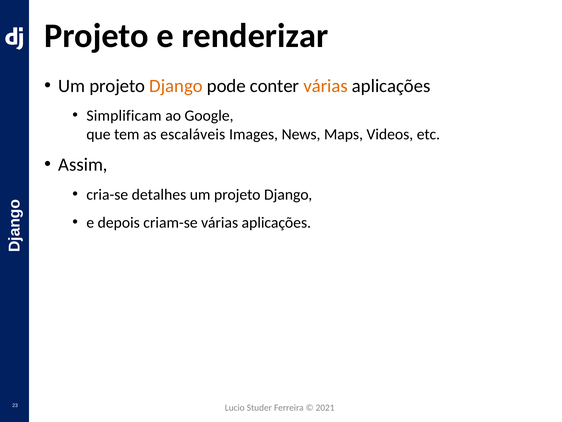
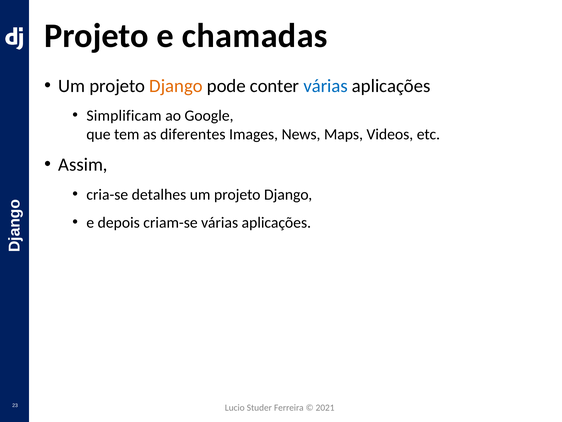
renderizar: renderizar -> chamadas (255, 36)
várias colour: orange -> blue (326, 86)
escaláveis: escaláveis -> diferentes (193, 134)
